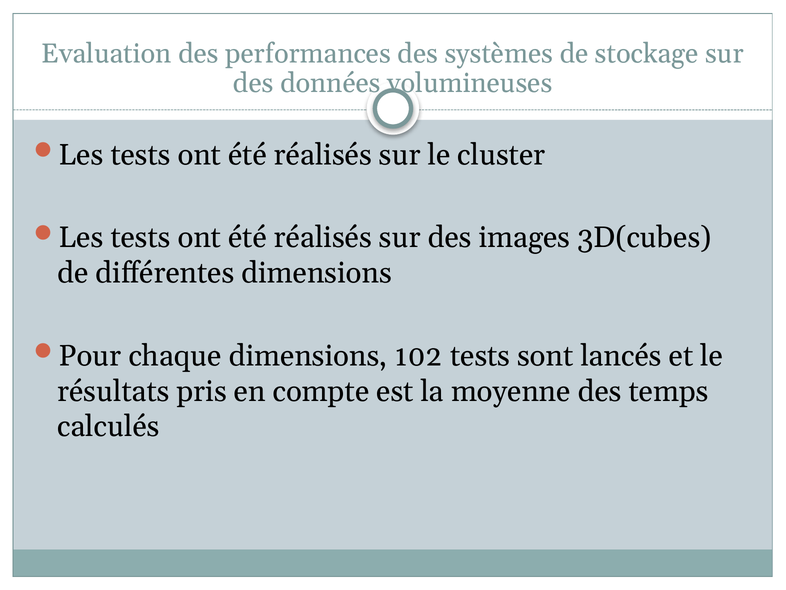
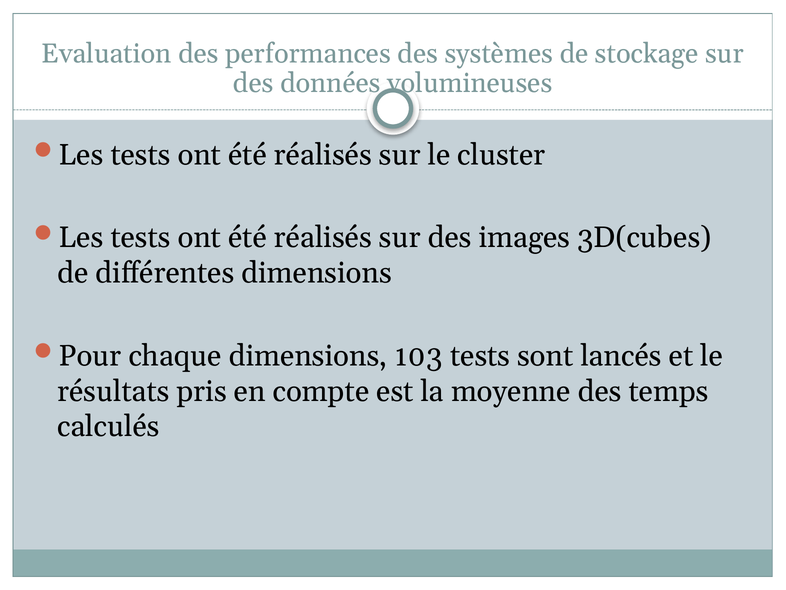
102: 102 -> 103 (419, 356)
